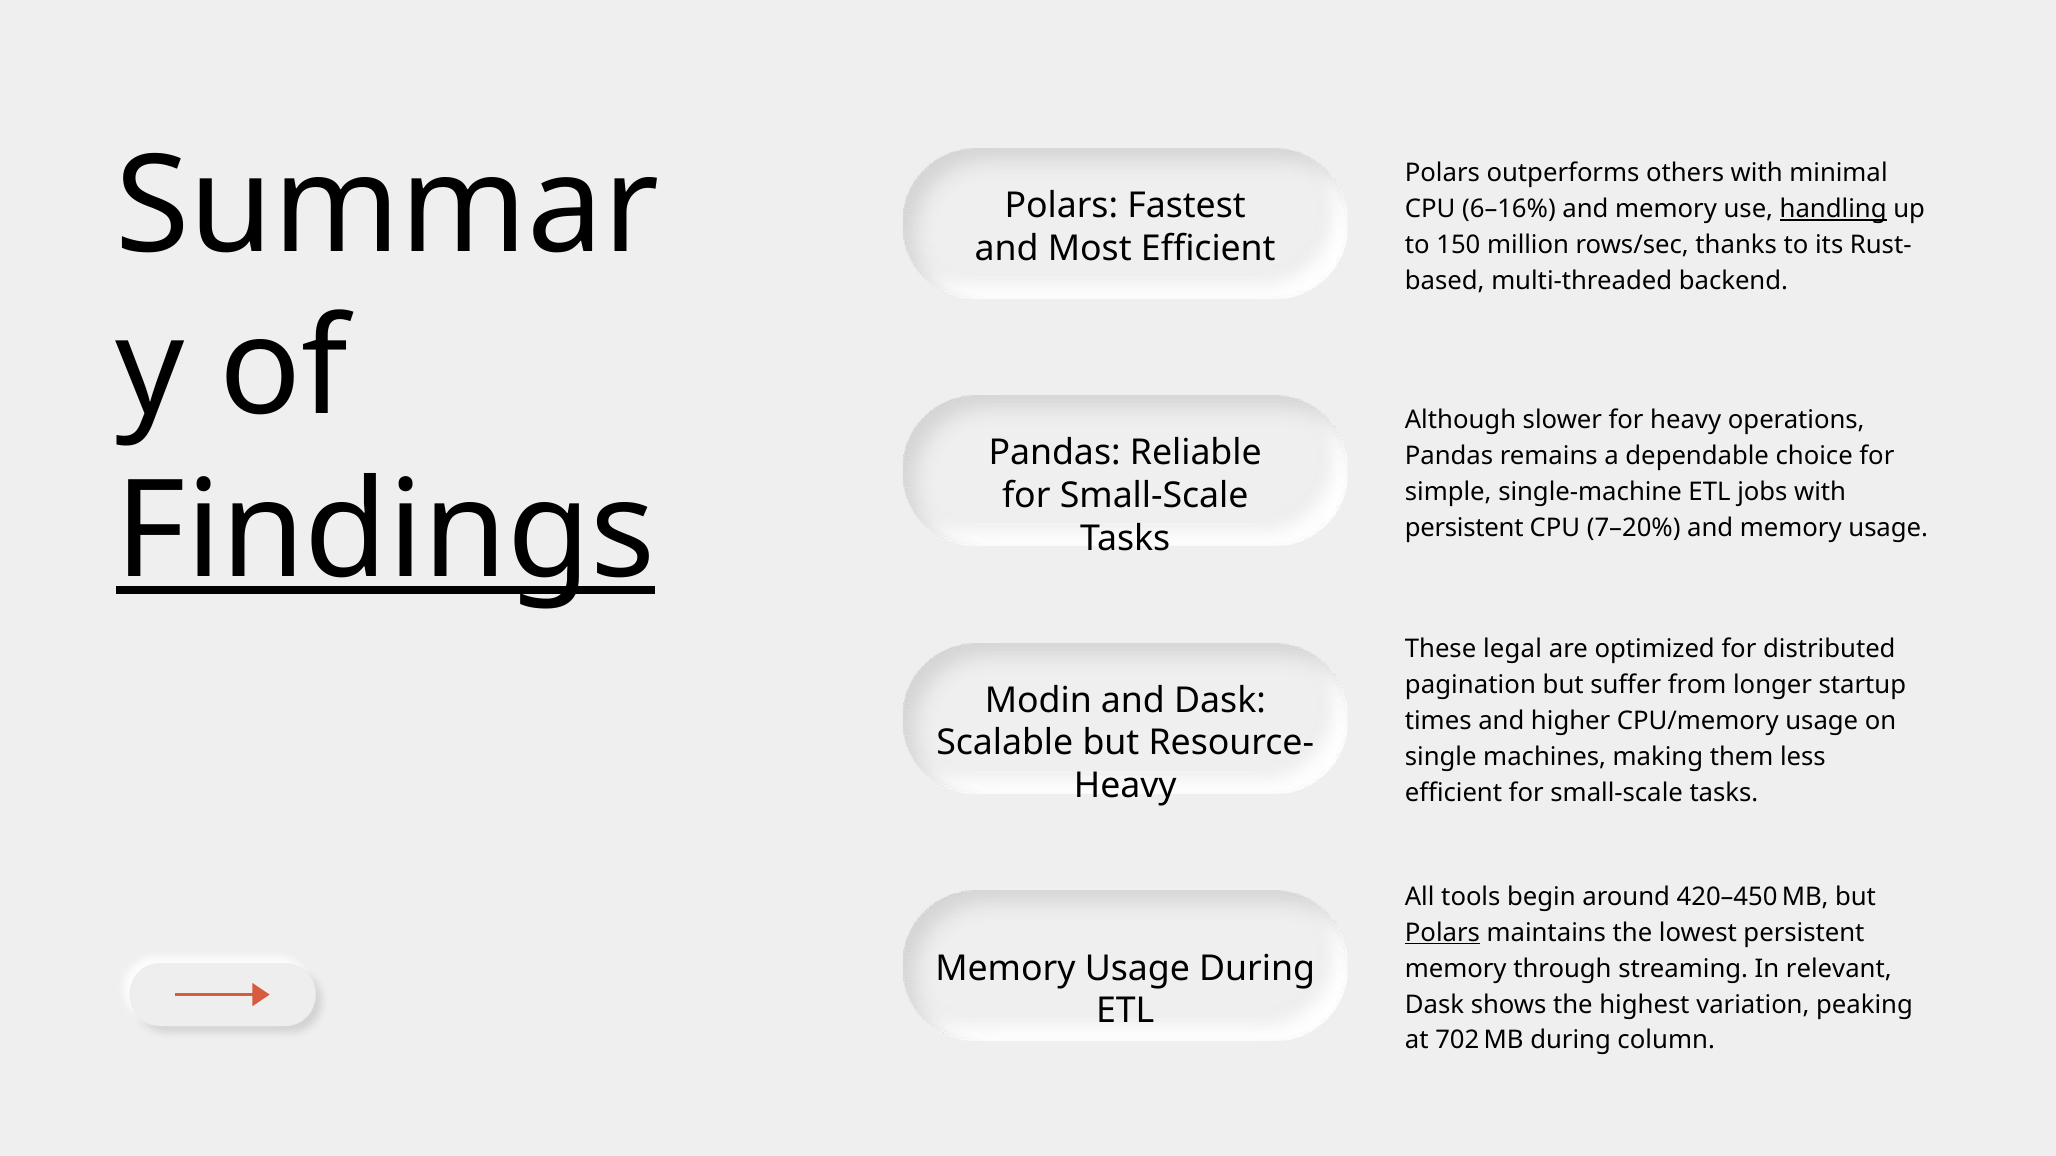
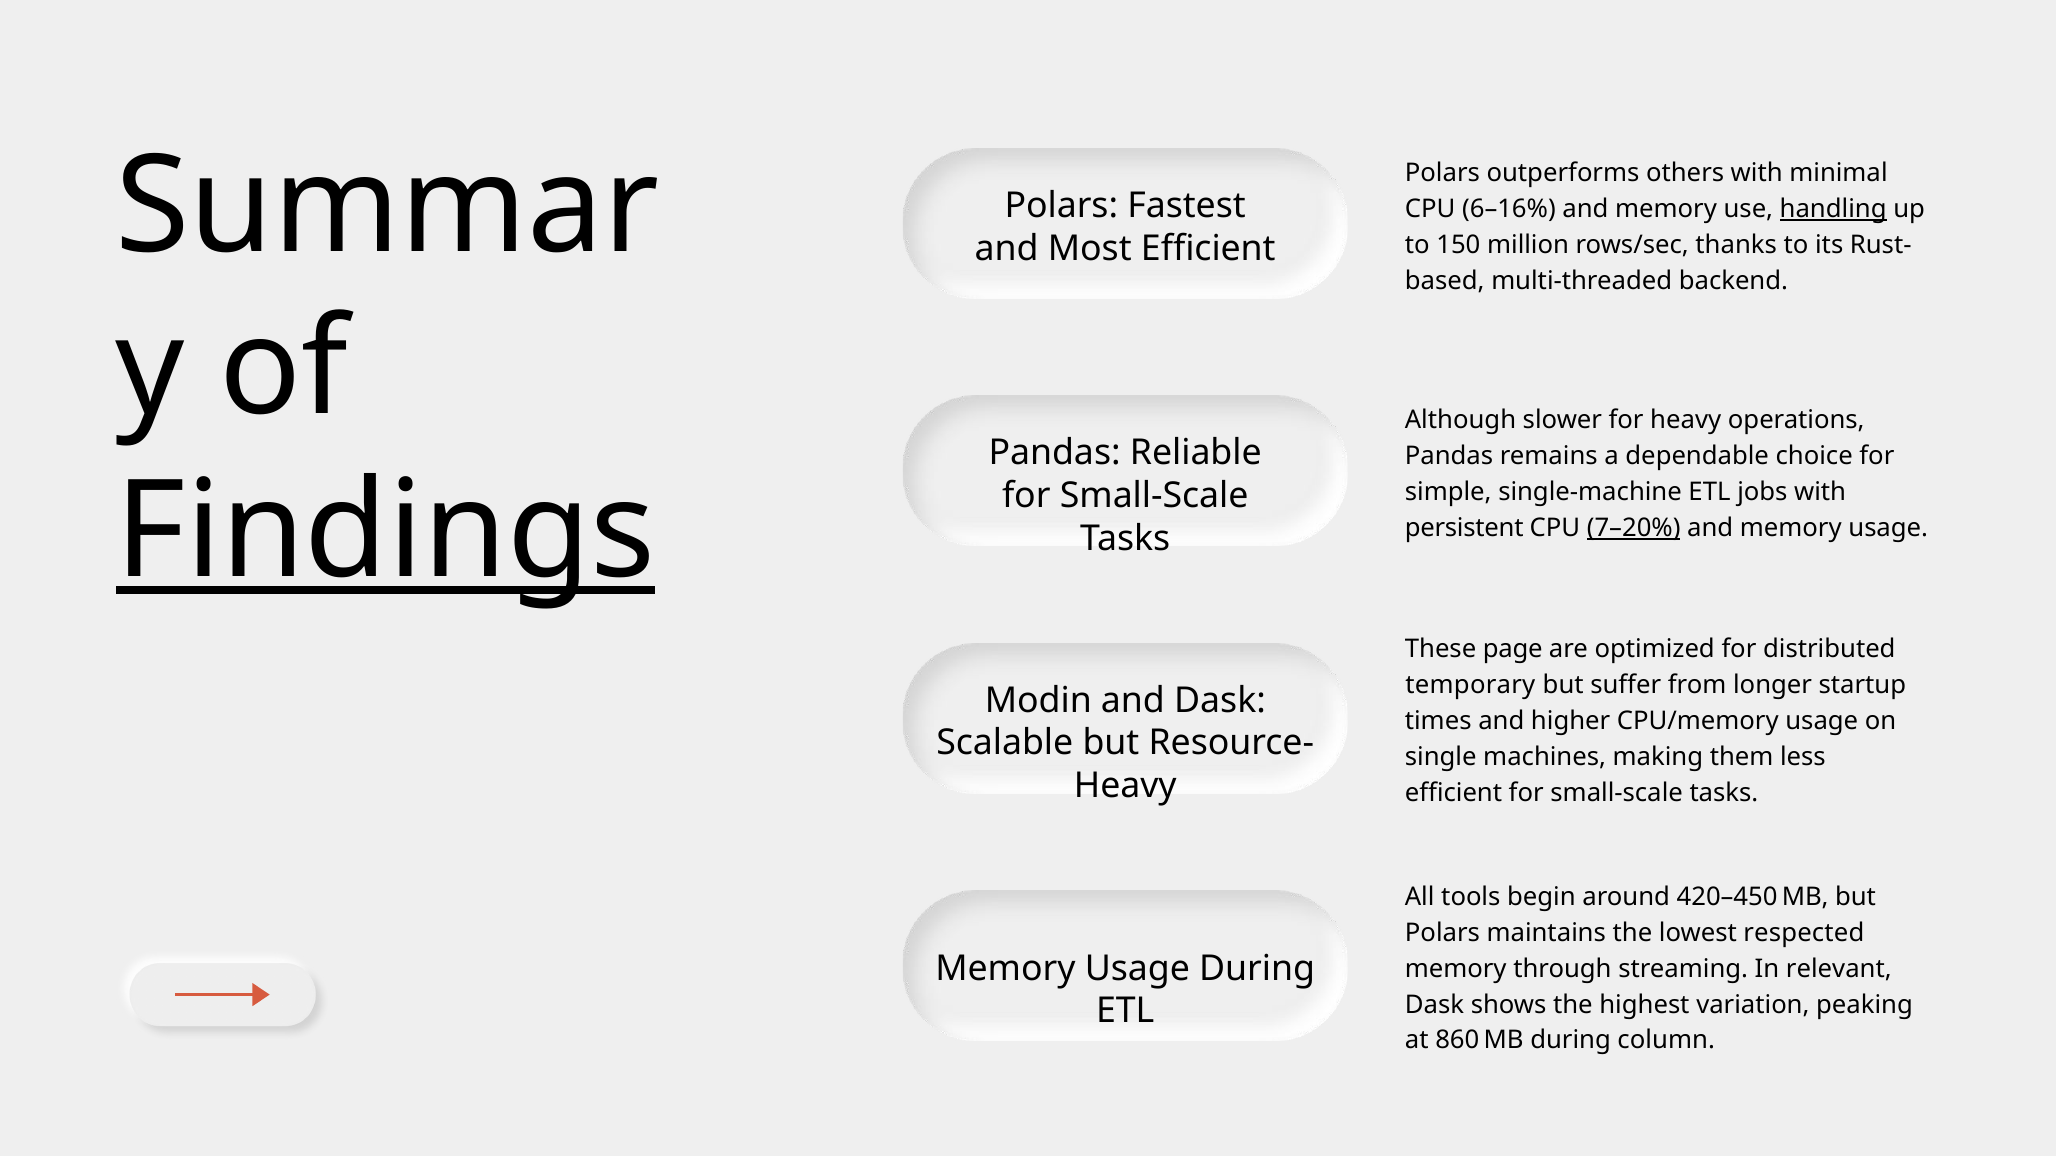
7–20% underline: none -> present (1634, 528)
legal: legal -> page (1513, 650)
pagination: pagination -> temporary (1470, 686)
Polars underline: present -> none (1442, 933)
lowest persistent: persistent -> respected (1804, 933)
702: 702 -> 860 (1457, 1041)
